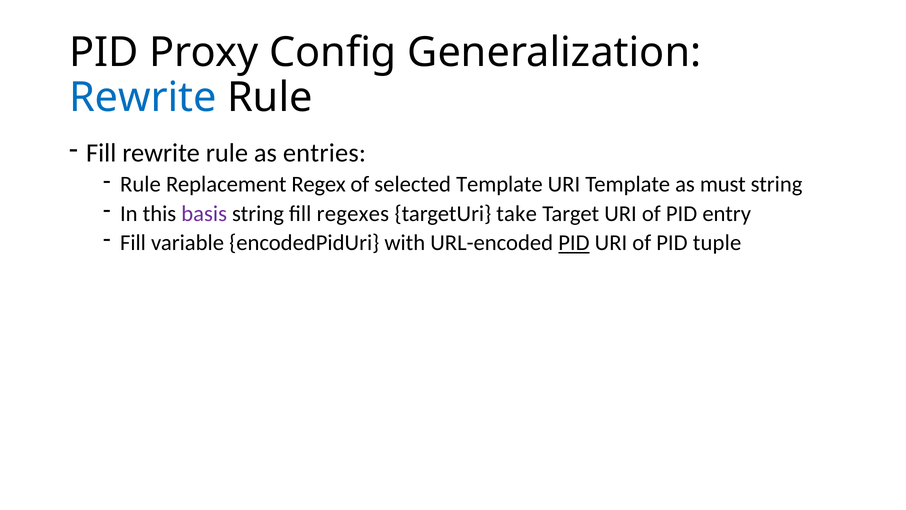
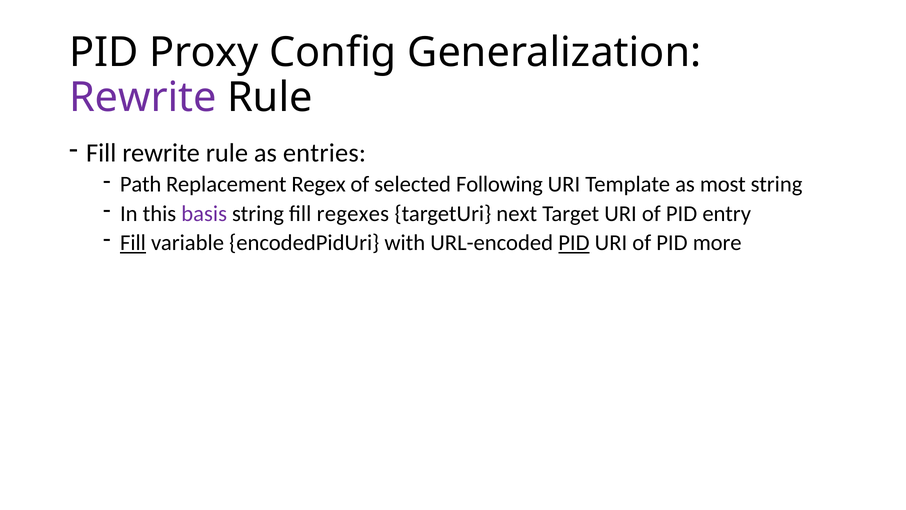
Rewrite colour: blue -> purple (143, 98)
Rule: Rule -> Path (141, 184)
selected Template: Template -> Following (499, 184)
must: must -> most (723, 184)
take: take -> next (517, 214)
Fill underline: none -> present (133, 243)
tuple: tuple -> more (717, 243)
